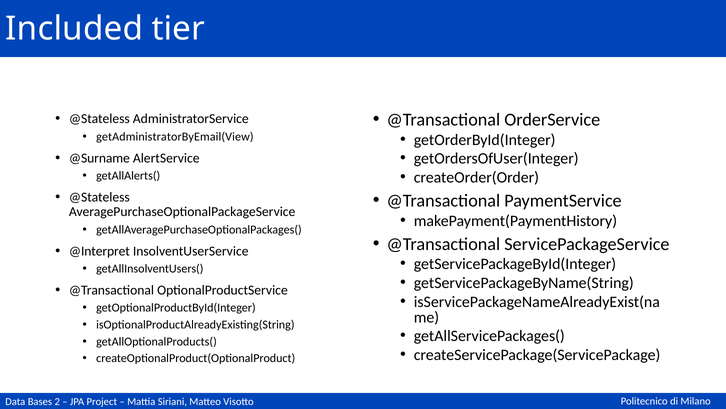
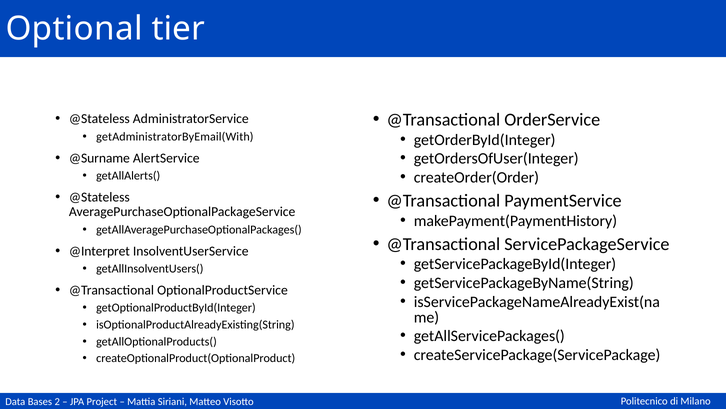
Included: Included -> Optional (74, 29)
getAdministratorByEmail(View: getAdministratorByEmail(View -> getAdministratorByEmail(With (175, 136)
